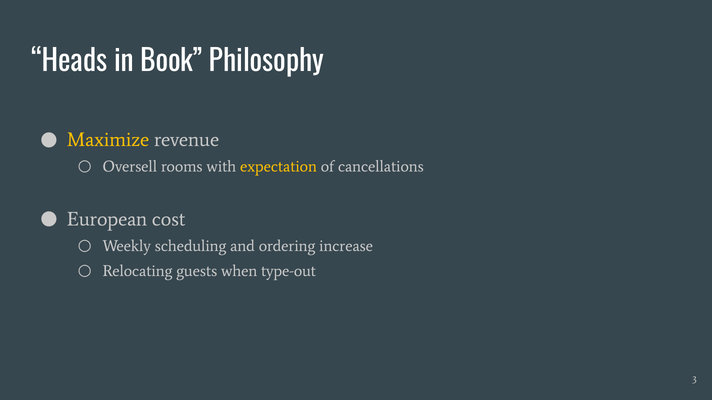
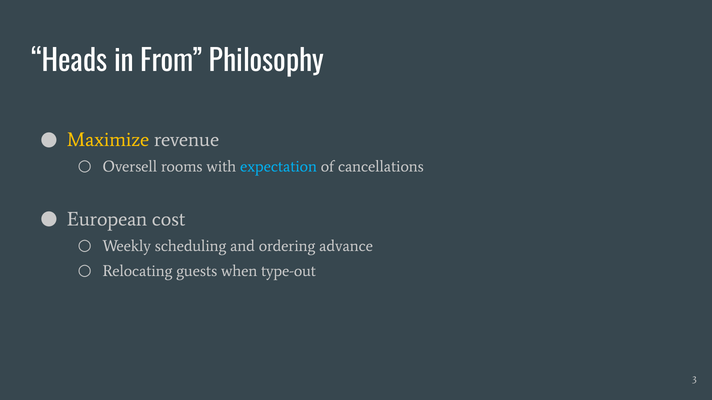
Book: Book -> From (171, 62)
expectation colour: yellow -> light blue (278, 167)
increase: increase -> advance (346, 246)
